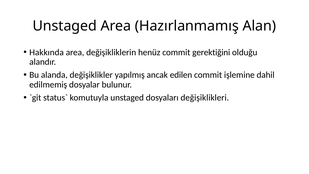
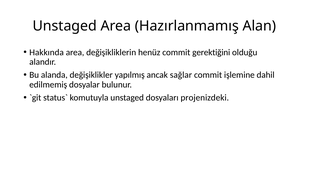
edilen: edilen -> sağlar (181, 75)
değişiklikleri: değişiklikleri -> projenizdeki (205, 98)
